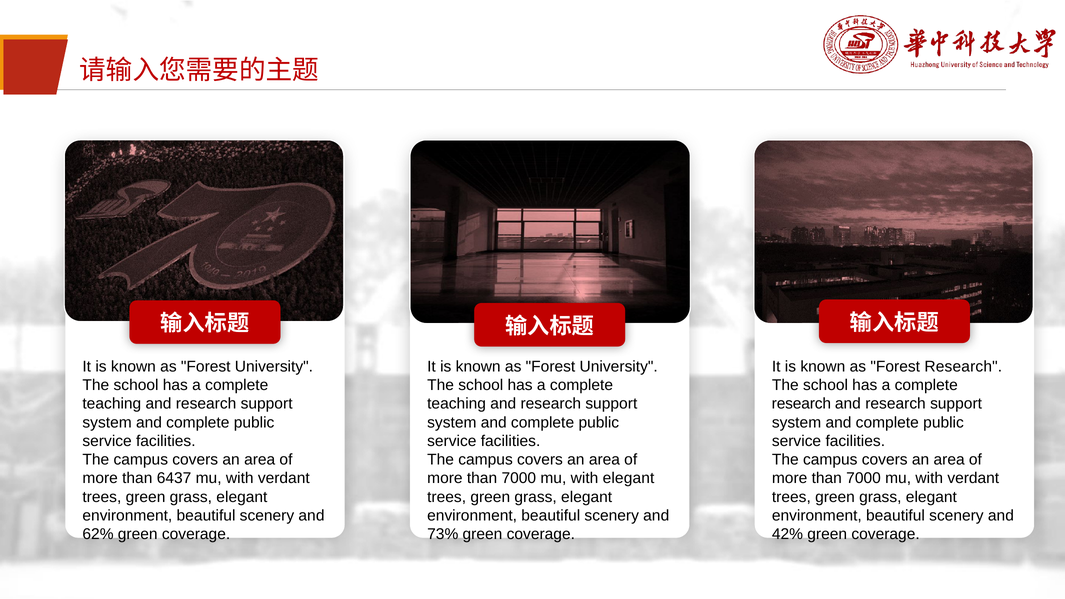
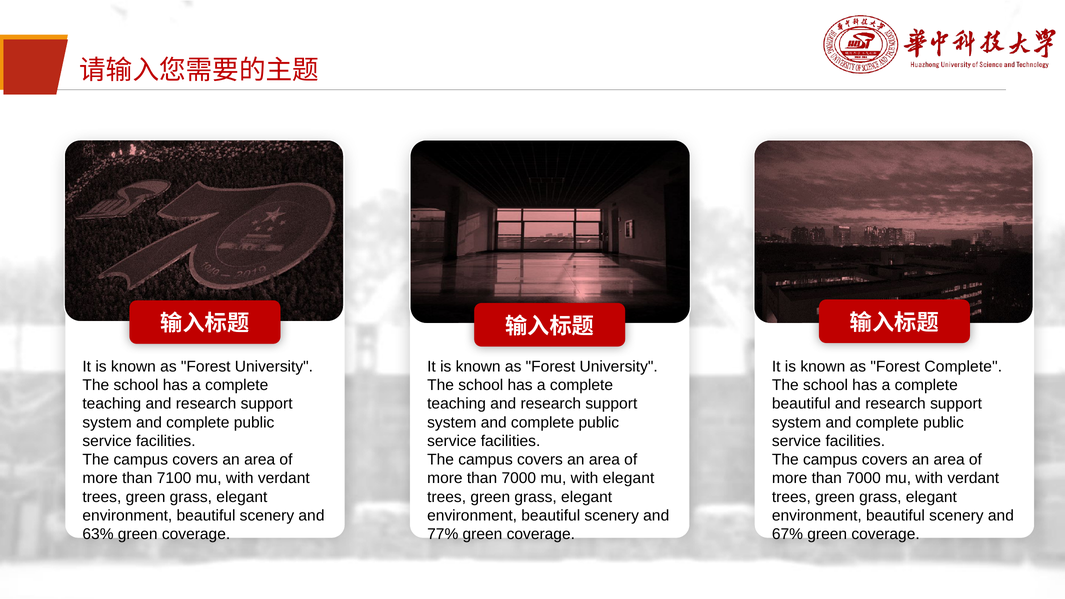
Forest Research: Research -> Complete (963, 366)
research: research -> beautiful (801, 404)
6437: 6437 -> 7100 (174, 478)
62%: 62% -> 63% (98, 534)
73%: 73% -> 77% (443, 534)
42%: 42% -> 67% (787, 534)
